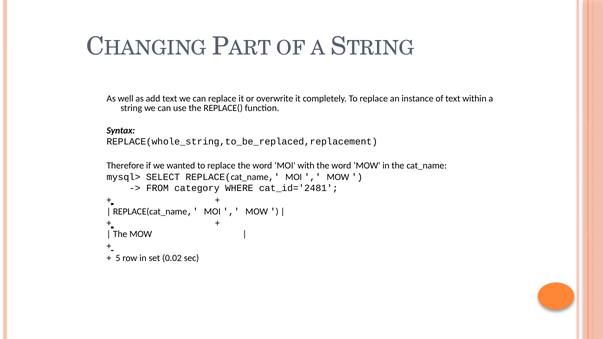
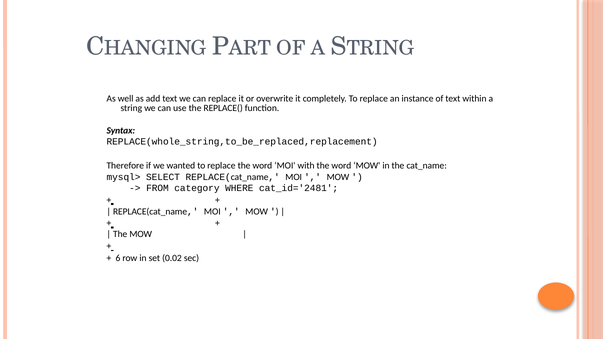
5: 5 -> 6 (118, 258)
